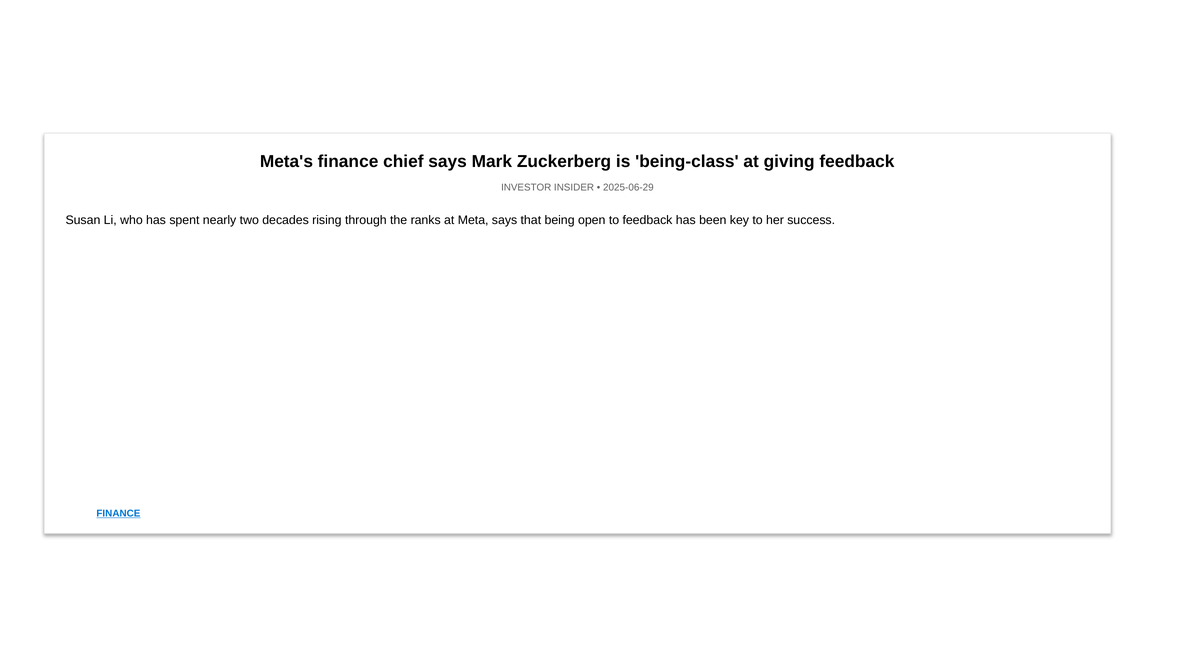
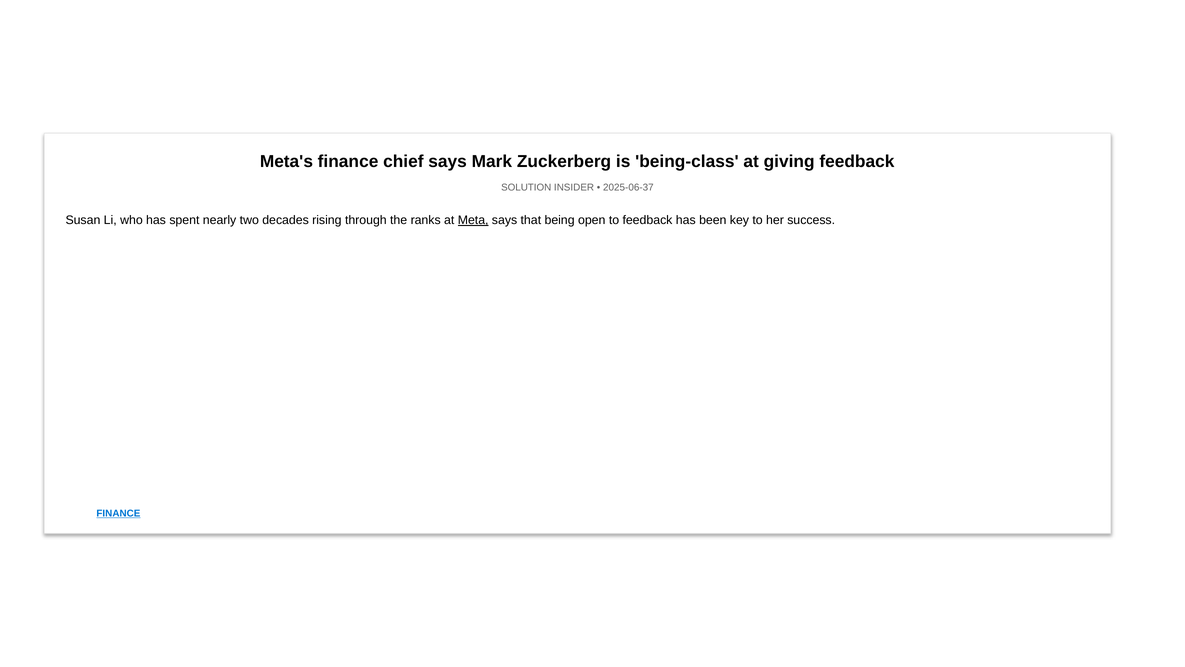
INVESTOR: INVESTOR -> SOLUTION (526, 187)
2025-06-29: 2025-06-29 -> 2025-06-37 (628, 187)
Meta underline: none -> present (473, 220)
